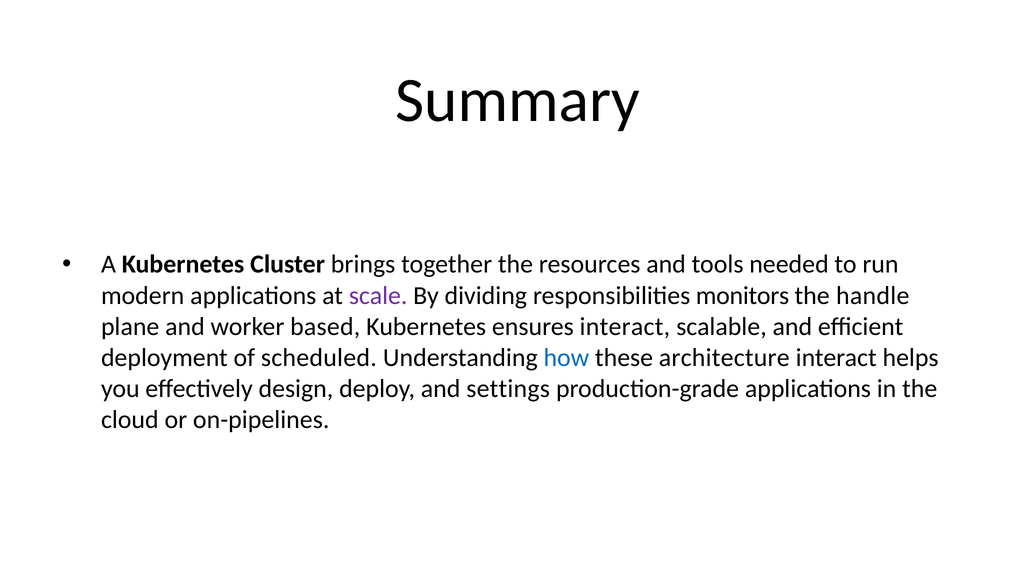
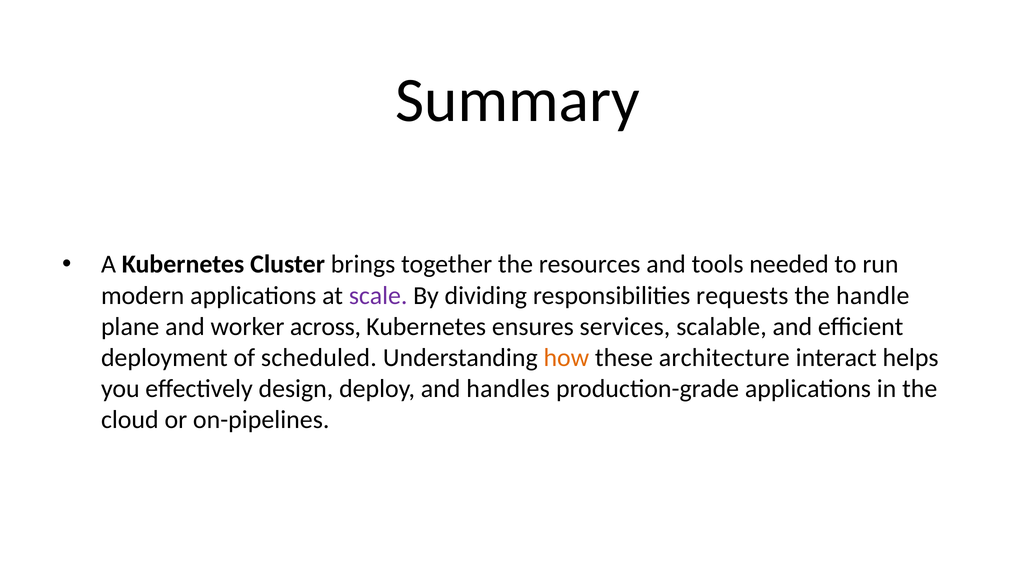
monitors: monitors -> requests (742, 295)
based: based -> across (325, 326)
ensures interact: interact -> services (625, 326)
how colour: blue -> orange (566, 358)
settings: settings -> handles (508, 389)
